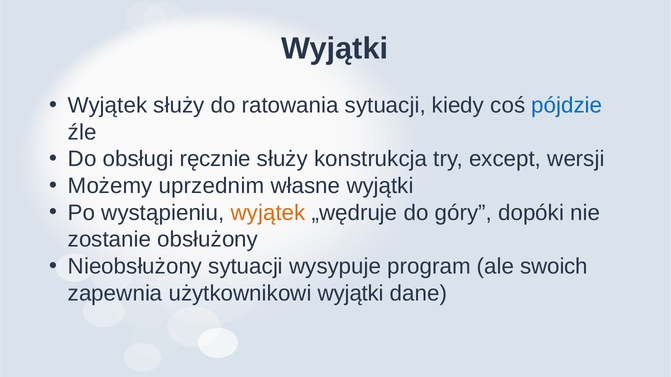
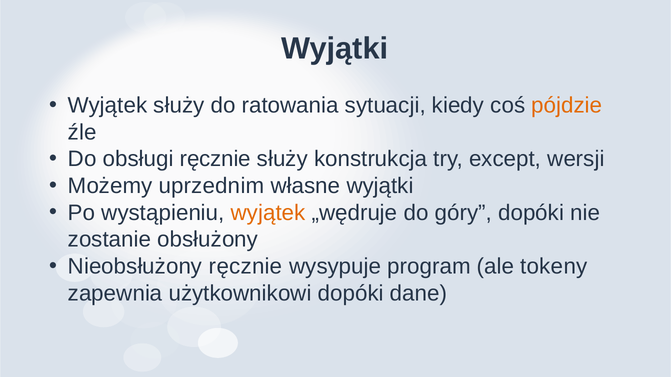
pójdzie colour: blue -> orange (567, 106)
Nieobsłużony sytuacji: sytuacji -> ręcznie (246, 267)
swoich: swoich -> tokeny (554, 267)
użytkownikowi wyjątki: wyjątki -> dopóki (351, 293)
